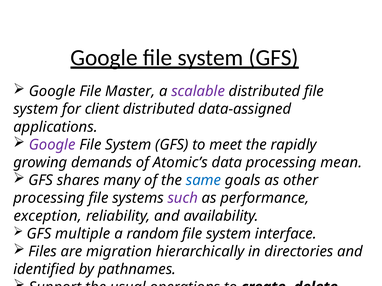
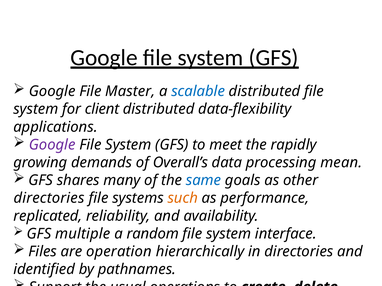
scalable colour: purple -> blue (198, 91)
data-assigned: data-assigned -> data-flexibility (245, 109)
Atomic’s: Atomic’s -> Overall’s (180, 163)
processing: processing -> directories (49, 198)
such colour: purple -> orange (183, 198)
exception: exception -> replicated (48, 216)
migration: migration -> operation (119, 252)
